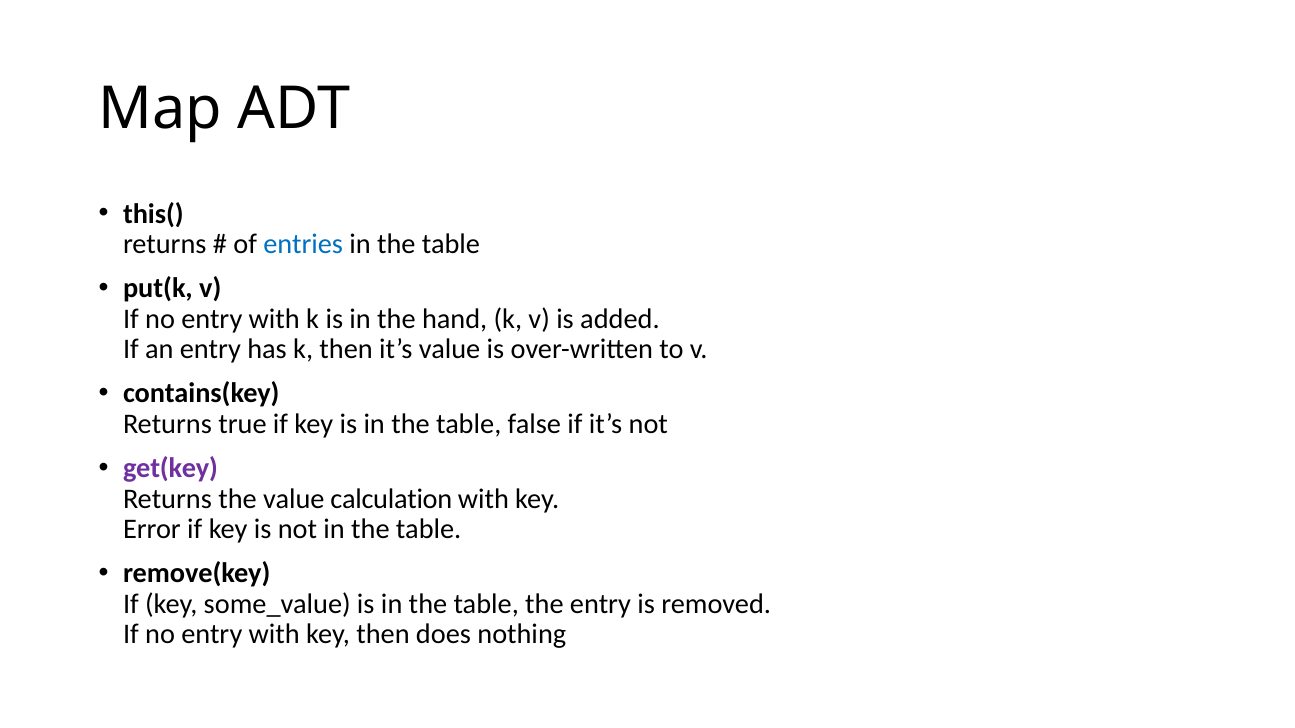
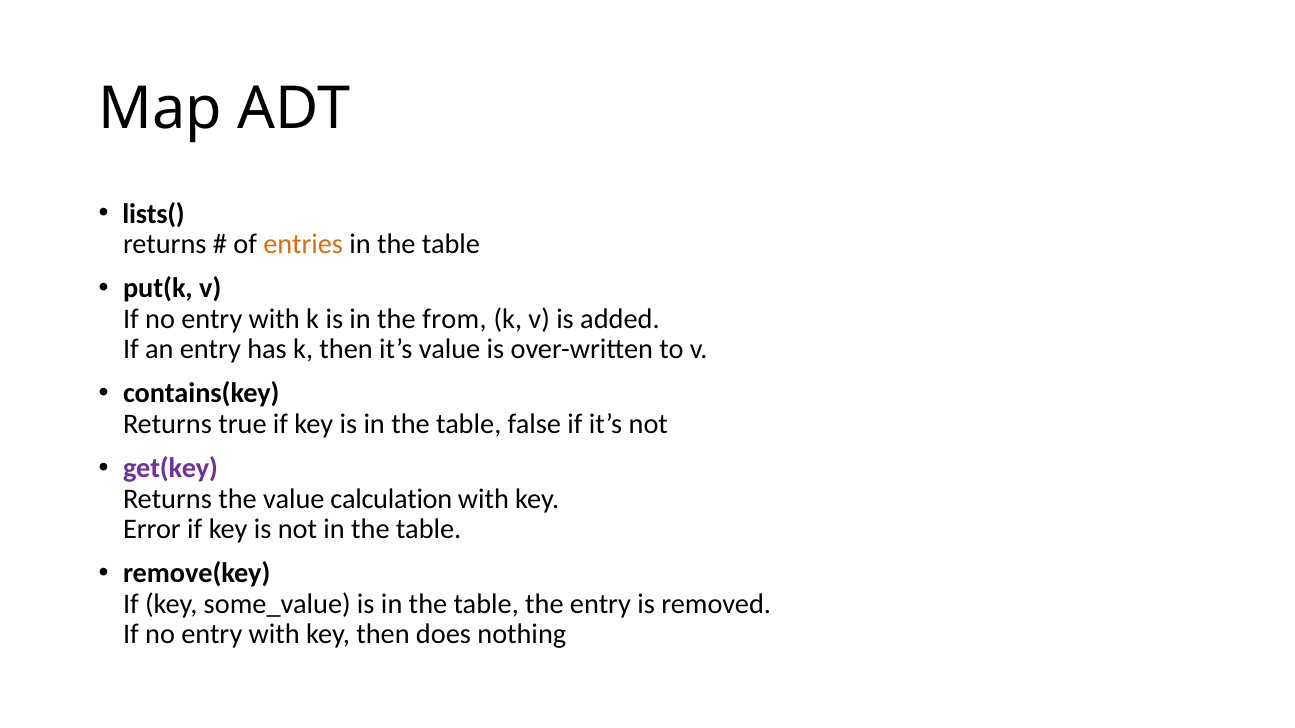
this(: this( -> lists( (154, 214)
entries colour: blue -> orange (303, 244)
hand: hand -> from (454, 319)
